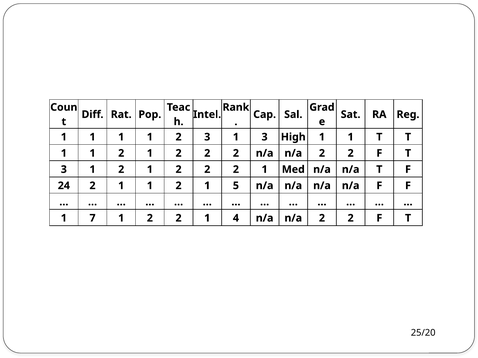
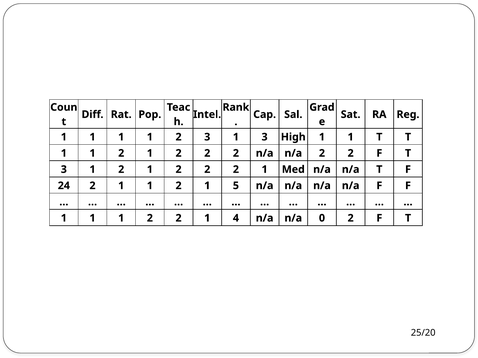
7: 7 -> 1 (93, 218)
4 n/a n/a 2: 2 -> 0 (322, 218)
